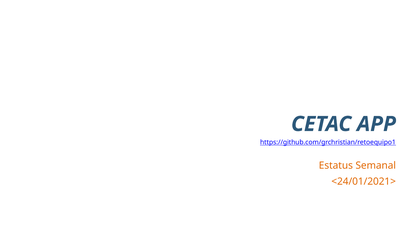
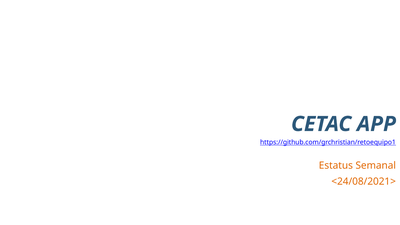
<24/01/2021>: <24/01/2021> -> <24/08/2021> (364, 181)
